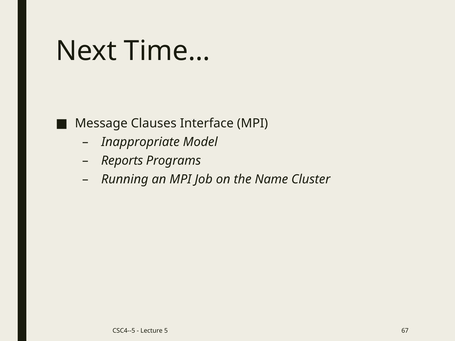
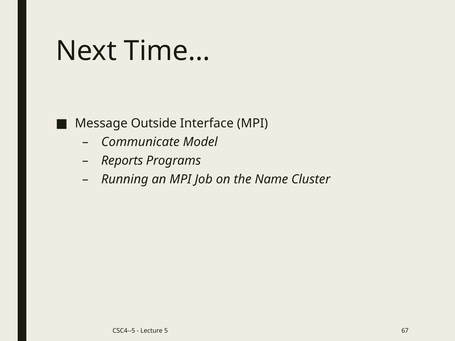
Clauses: Clauses -> Outside (154, 123)
Inappropriate: Inappropriate -> Communicate (140, 142)
